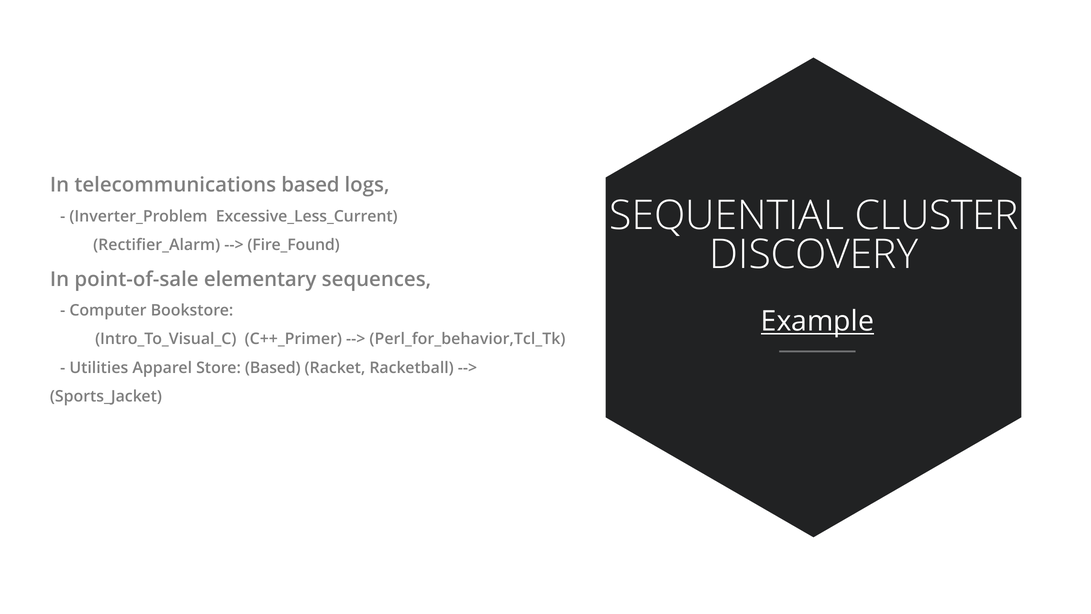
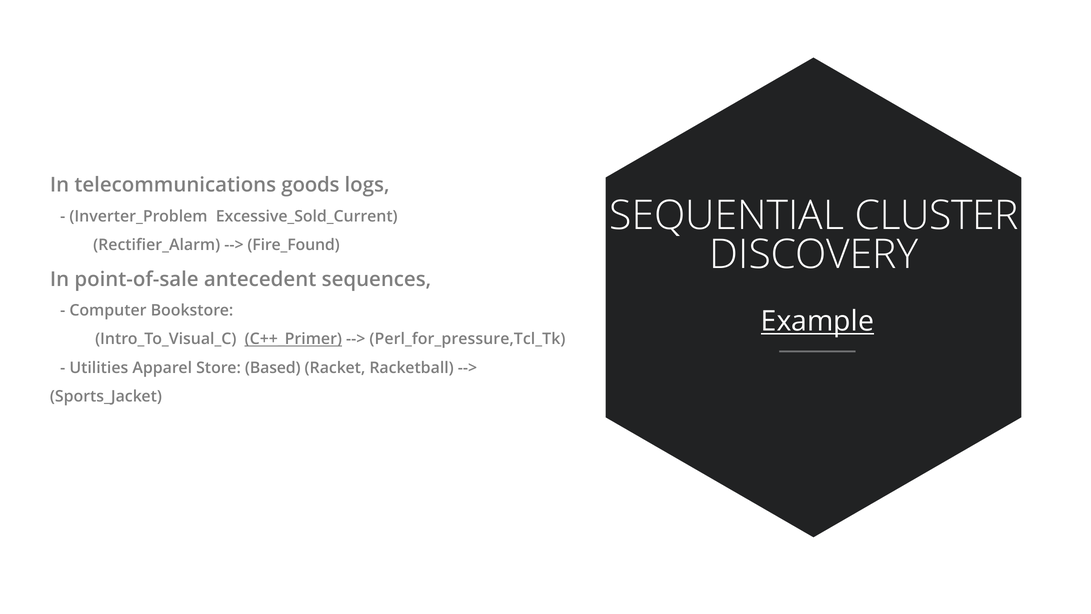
telecommunications based: based -> goods (310, 185)
Excessive_Less_Current: Excessive_Less_Current -> Excessive_Sold_Current (307, 216)
elementary: elementary -> antecedent (260, 279)
C++_Primer underline: none -> present (293, 339)
Perl_for_behavior,Tcl_Tk: Perl_for_behavior,Tcl_Tk -> Perl_for_pressure,Tcl_Tk (467, 339)
